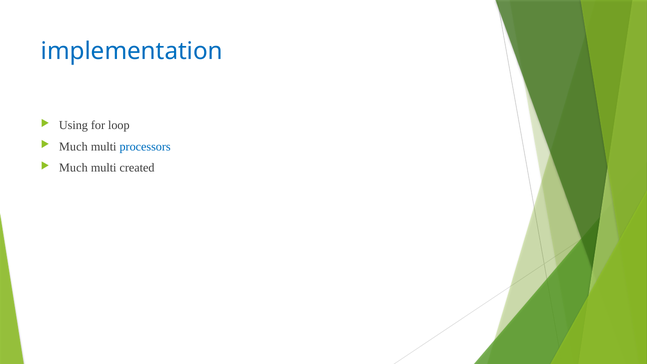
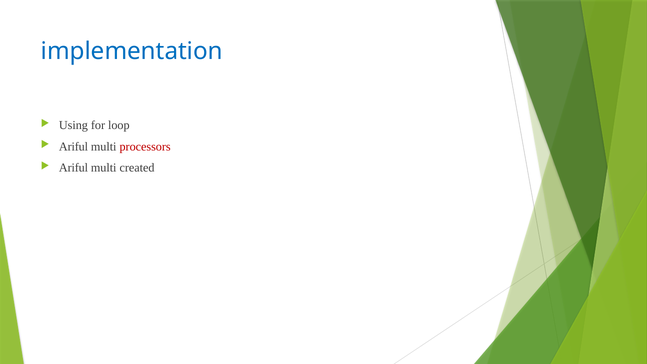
Much: Much -> Ariful (74, 147)
processors colour: blue -> red (145, 147)
Much: Much -> Ariful (74, 168)
